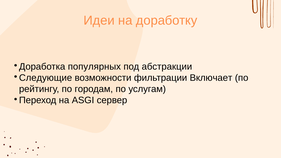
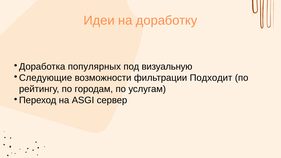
абстракции: абстракции -> визуальную (167, 67)
Включает: Включает -> Подходит (211, 78)
